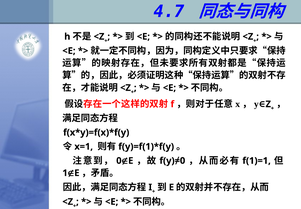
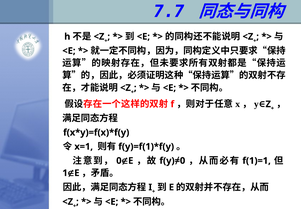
4.7: 4.7 -> 7.7 (169, 11)
